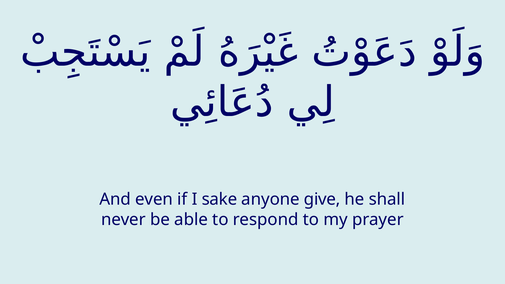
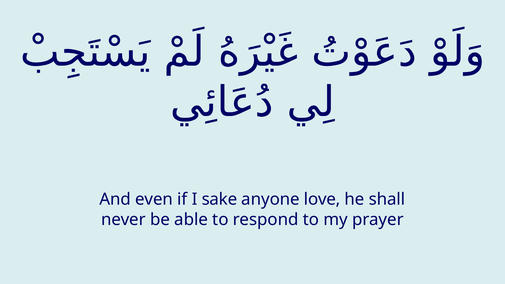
give: give -> love (322, 199)
